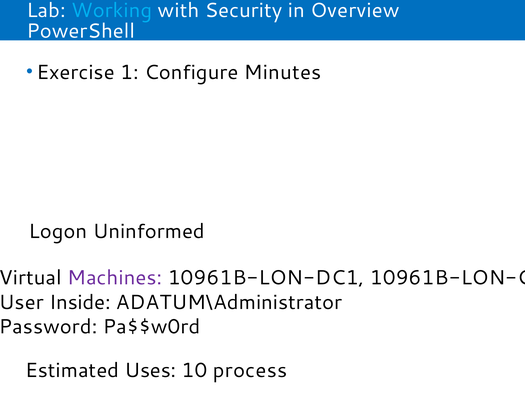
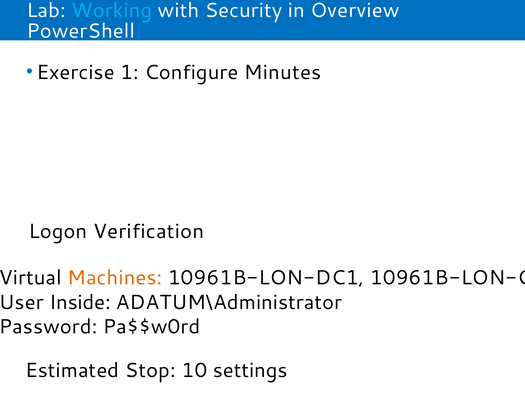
Uninformed: Uninformed -> Verification (149, 231)
Machines colour: purple -> orange (115, 278)
Uses: Uses -> Stop (150, 370)
process: process -> settings (250, 370)
